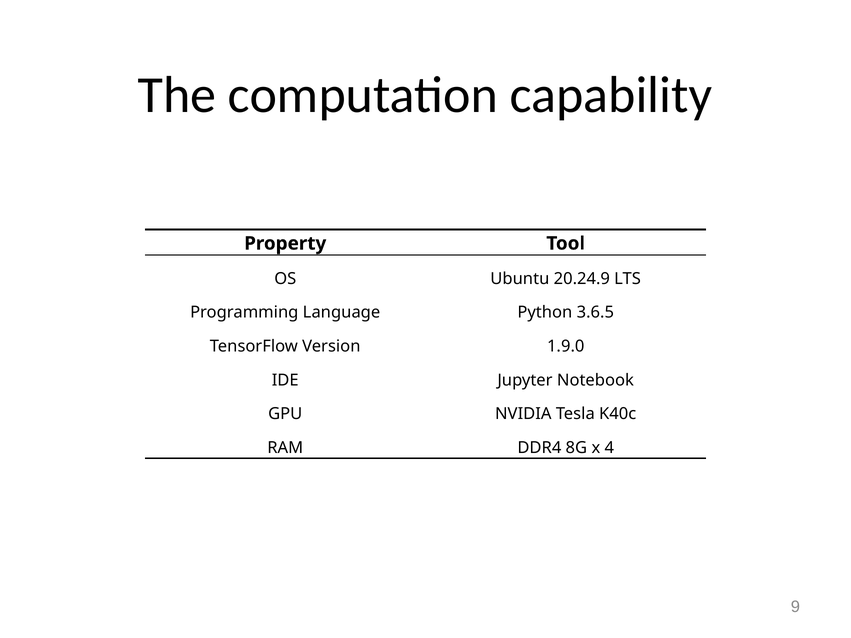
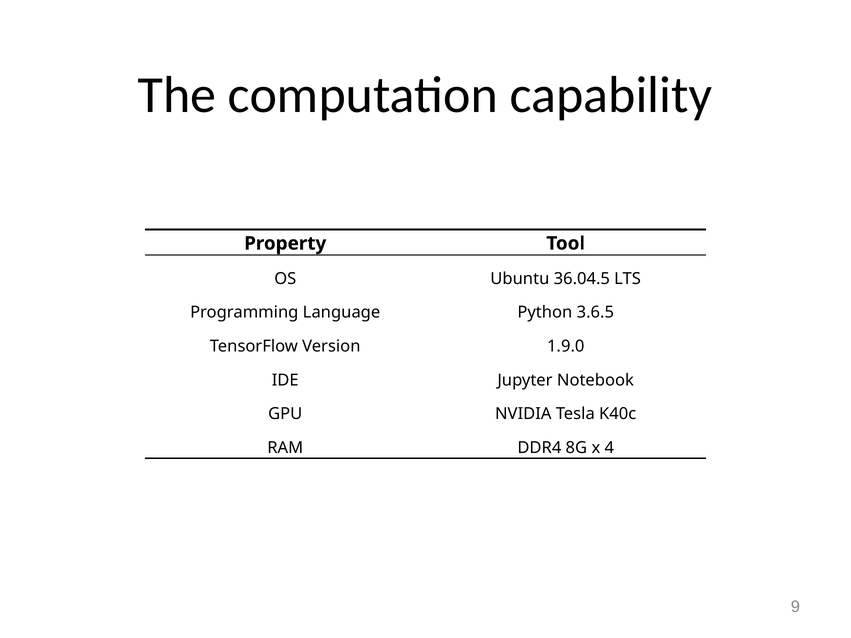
20.24.9: 20.24.9 -> 36.04.5 (582, 279)
